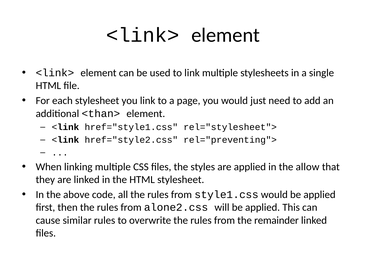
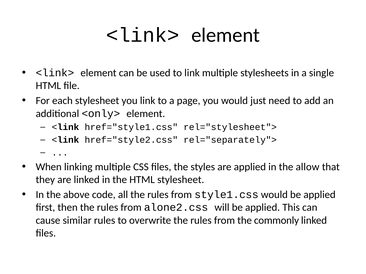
<than>: <than> -> <only> (101, 114)
rel="preventing">: rel="preventing"> -> rel="separately"> (230, 140)
remainder: remainder -> commonly (276, 221)
